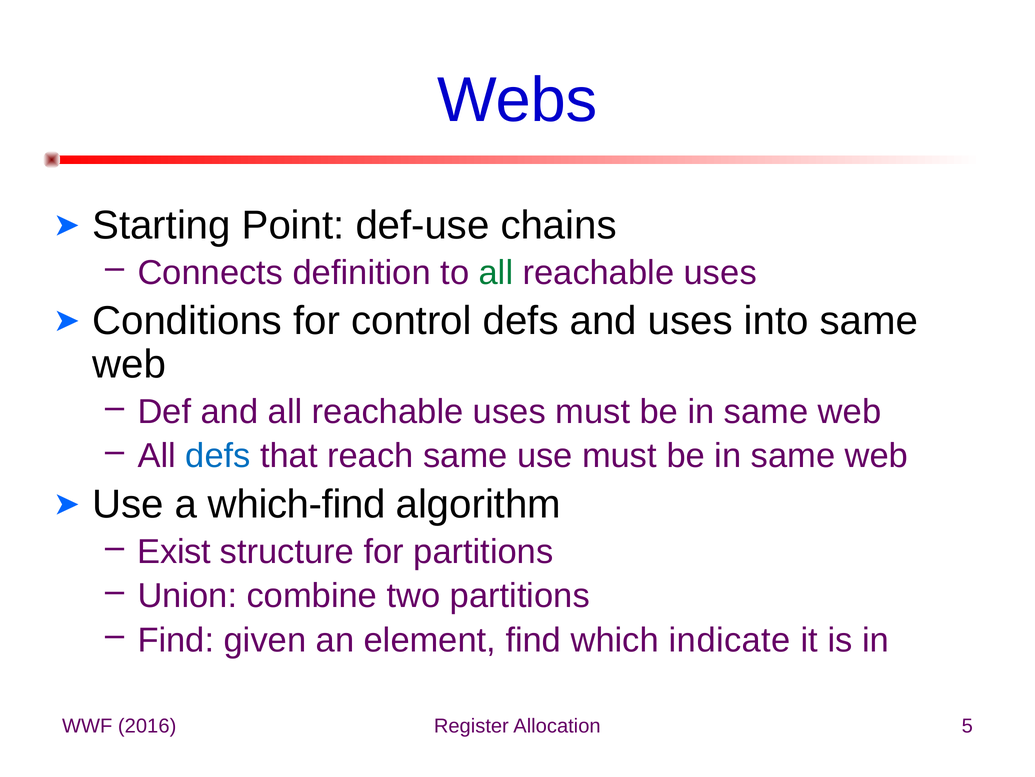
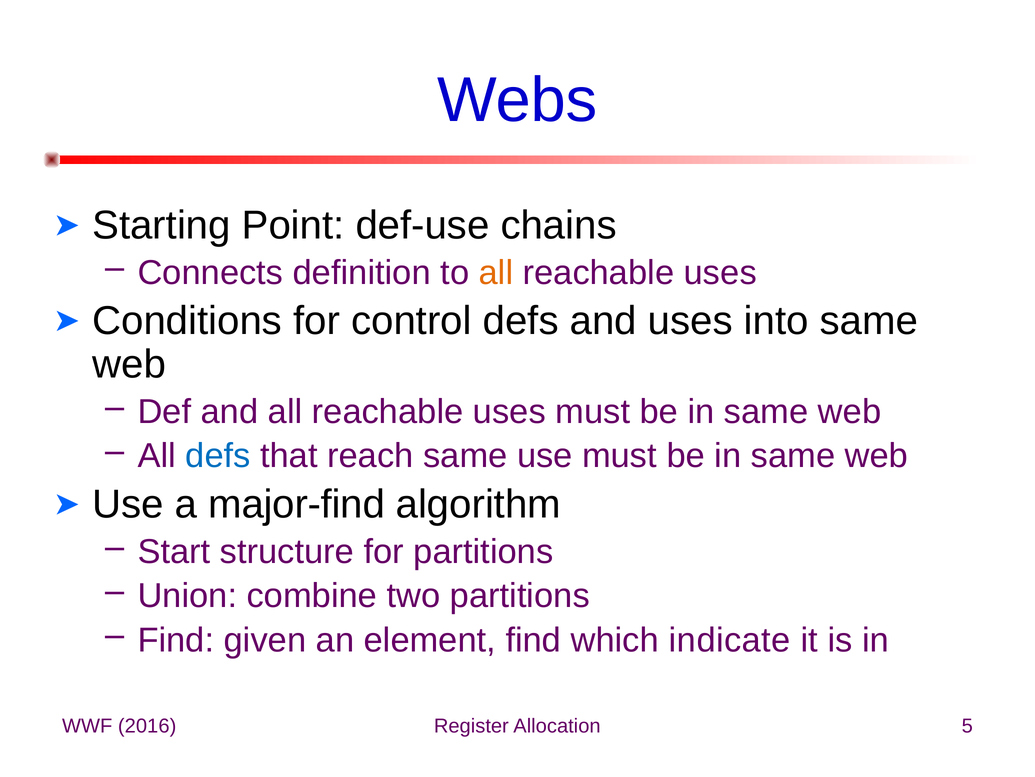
all colour: green -> orange (496, 272)
which-find: which-find -> major-find (297, 504)
Exist: Exist -> Start (174, 551)
